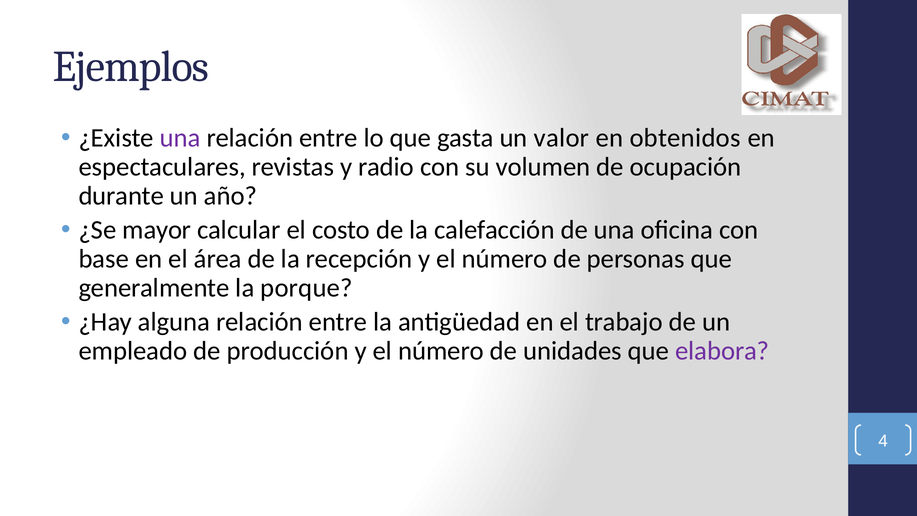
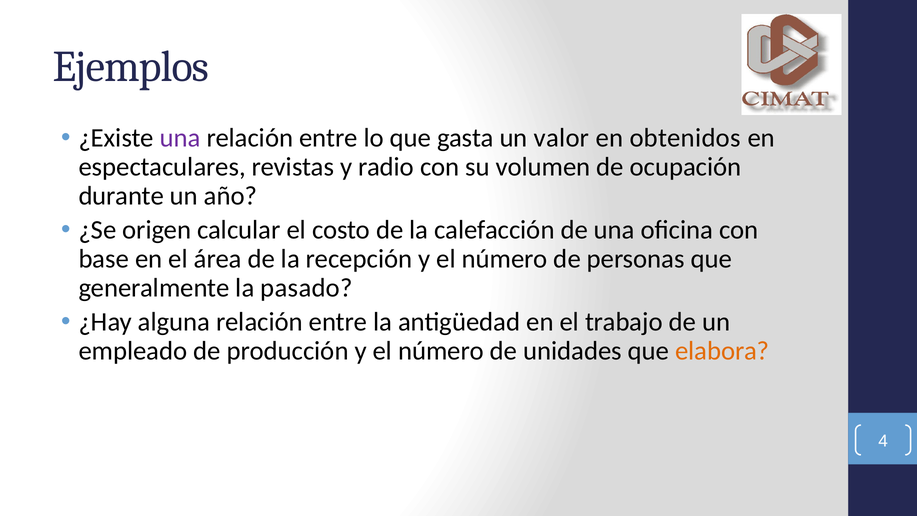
mayor: mayor -> origen (157, 230)
porque: porque -> pasado (307, 288)
elabora colour: purple -> orange (722, 351)
